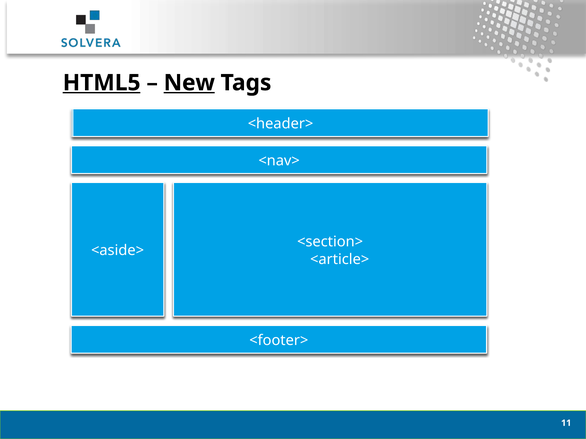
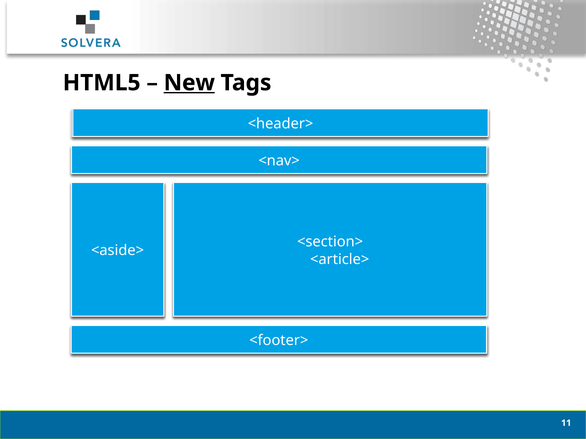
HTML5 underline: present -> none (102, 83)
